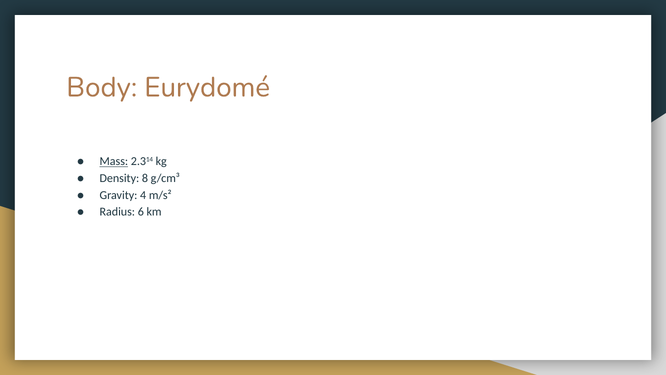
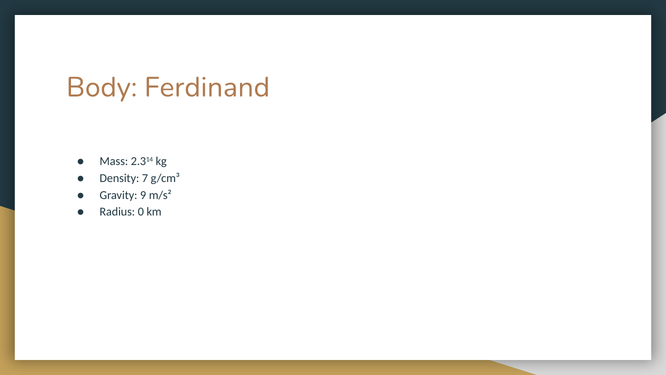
Eurydomé: Eurydomé -> Ferdinand (207, 87)
Mass underline: present -> none (114, 161)
8: 8 -> 7 (145, 178)
4: 4 -> 9 (143, 195)
6: 6 -> 0 (141, 212)
